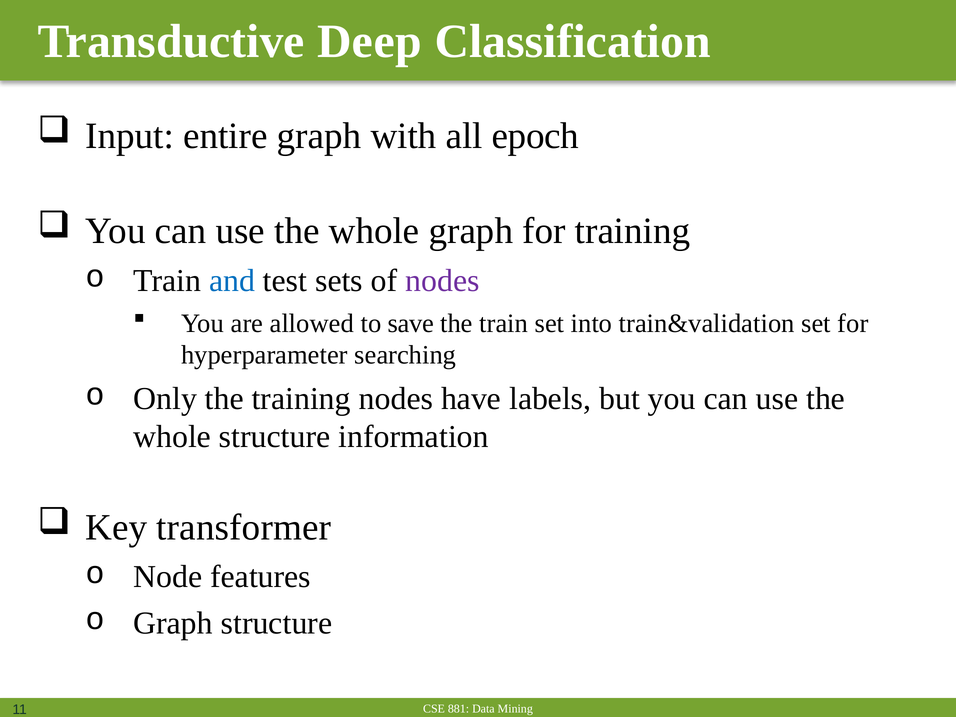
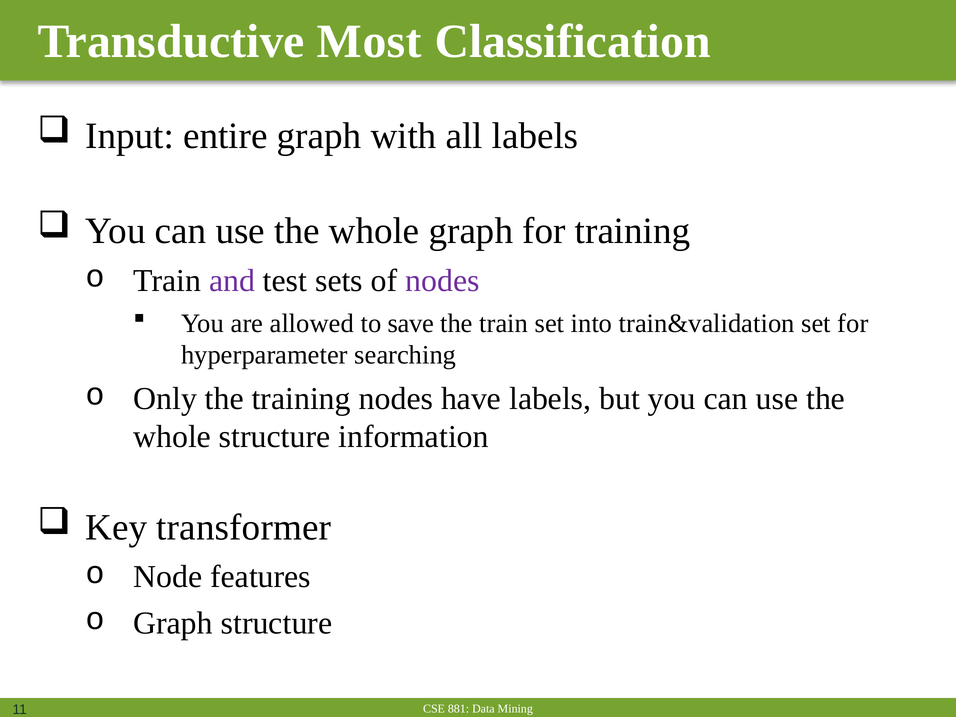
Deep: Deep -> Most (369, 41)
all epoch: epoch -> labels (535, 136)
and colour: blue -> purple (232, 281)
